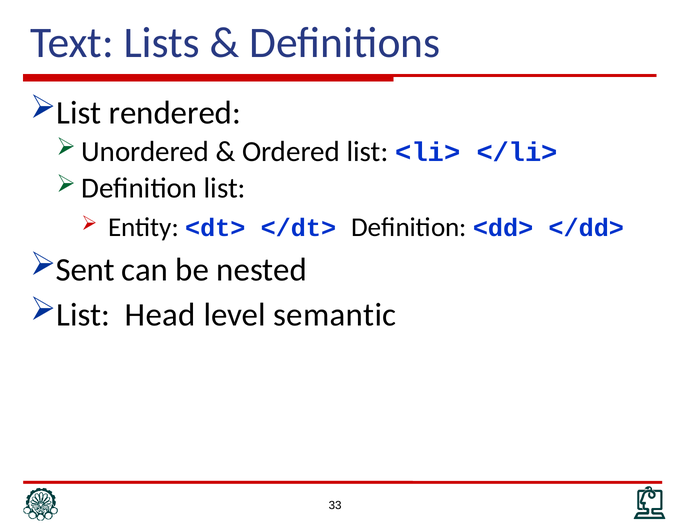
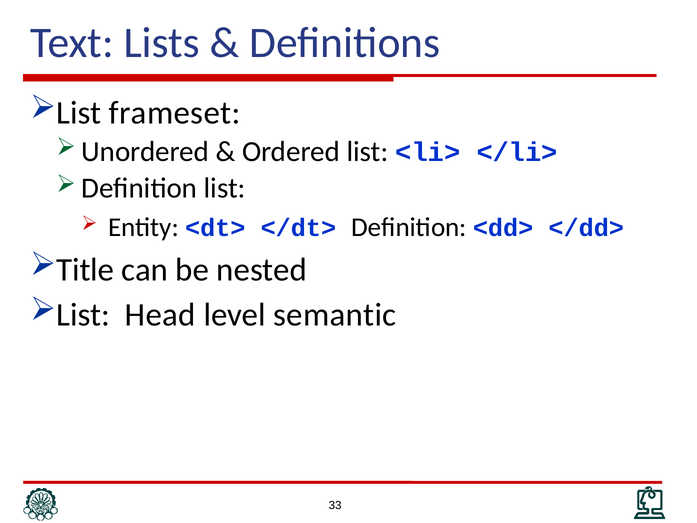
rendered: rendered -> frameset (175, 113)
Sent: Sent -> Title (85, 270)
